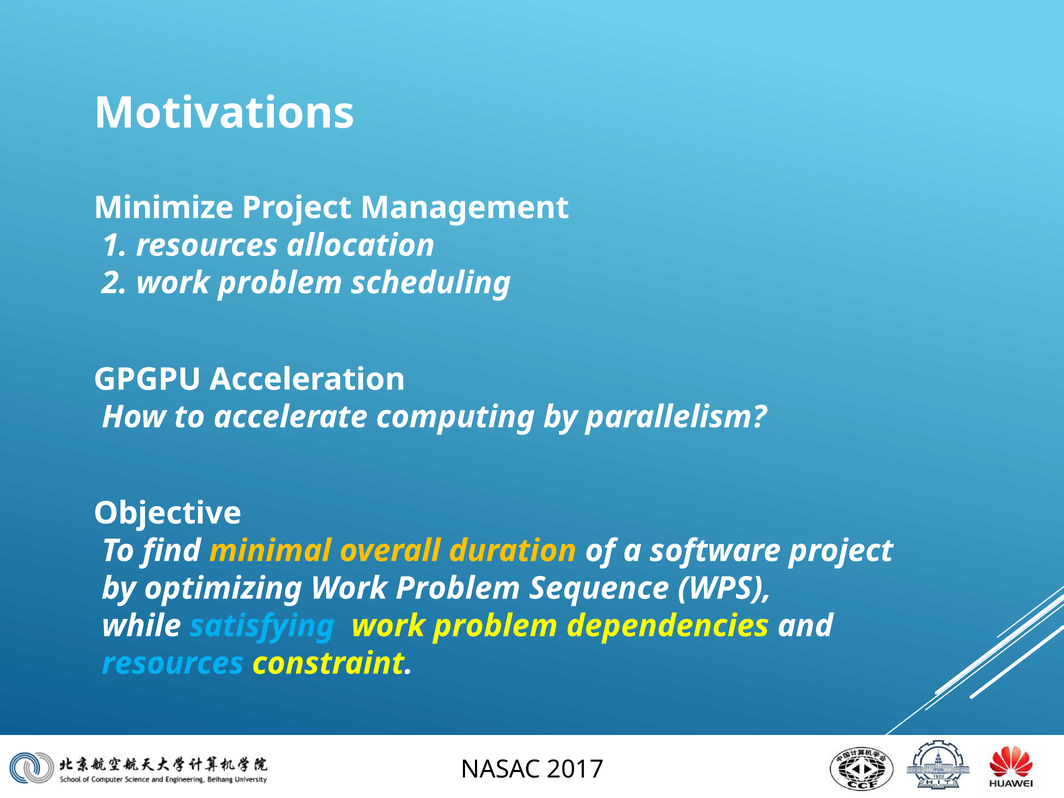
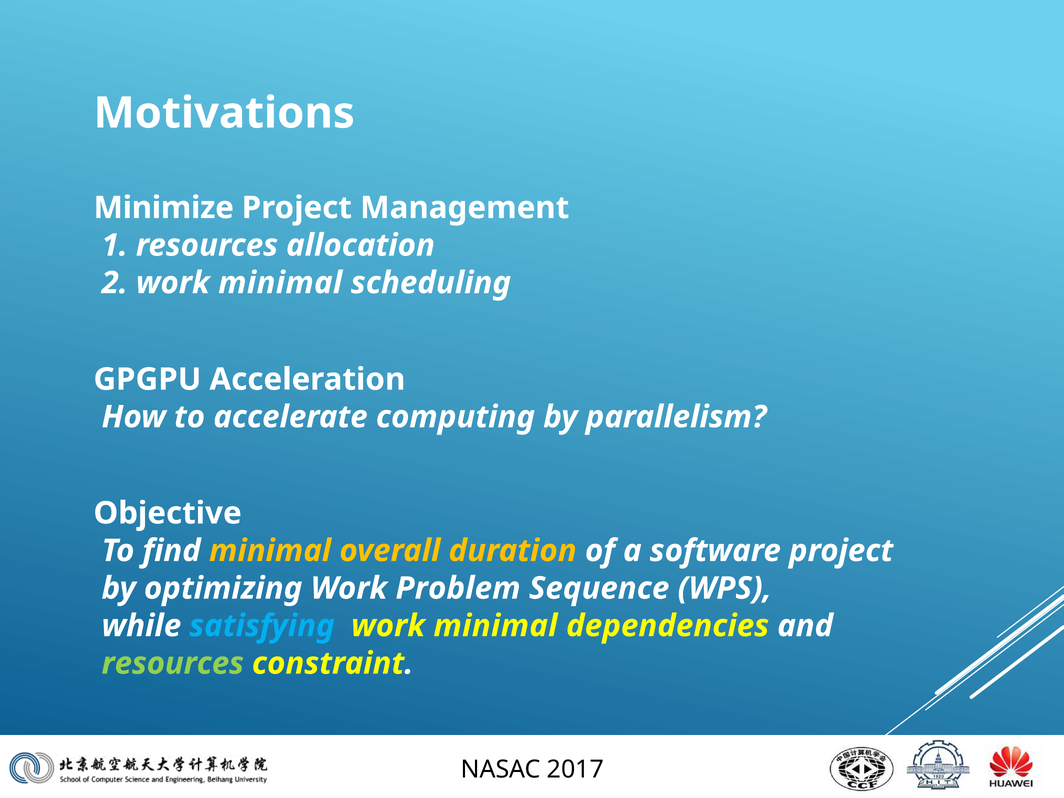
2 work problem: problem -> minimal (280, 283)
problem: problem -> minimal (496, 626)
resources colour: light blue -> light green (173, 663)
